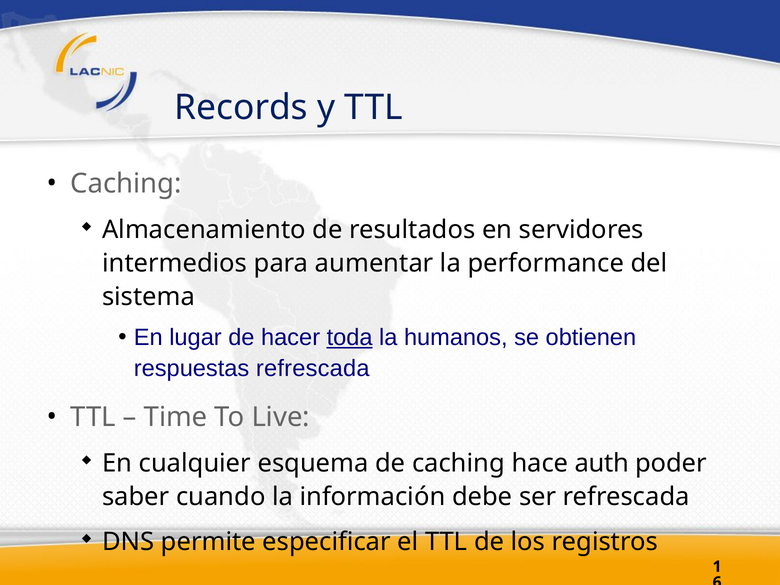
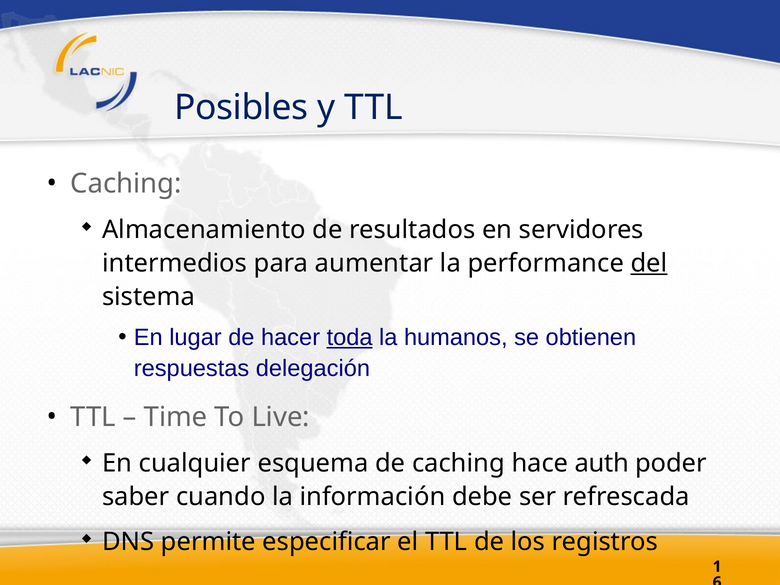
Records: Records -> Posibles (241, 108)
del underline: none -> present (649, 264)
respuestas refrescada: refrescada -> delegación (313, 369)
